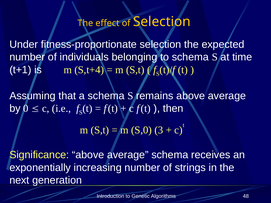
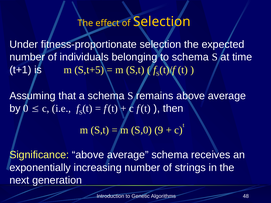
S,t+4: S,t+4 -> S,t+5 (89, 70)
3: 3 -> 9 (159, 130)
